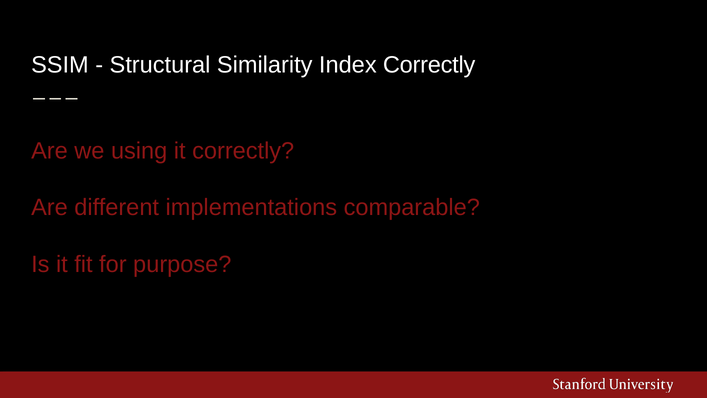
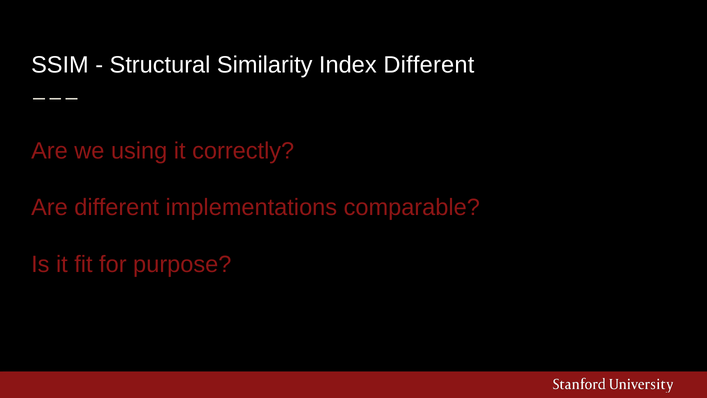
Index Correctly: Correctly -> Different (429, 65)
